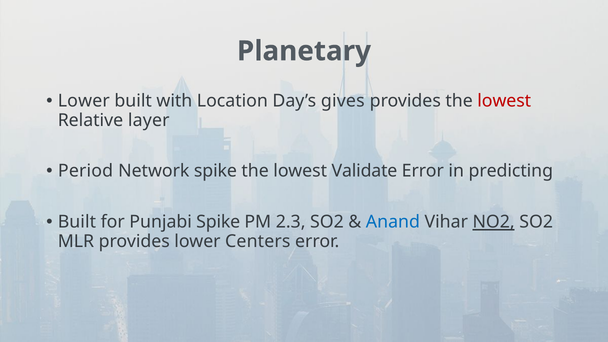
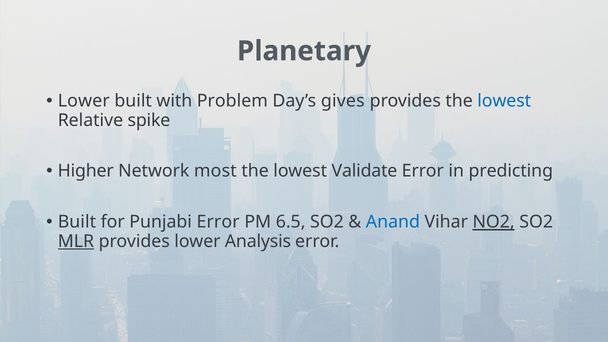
Location: Location -> Problem (232, 101)
lowest colour: red -> blue (504, 101)
layer: layer -> spike (149, 120)
Period: Period -> Higher (86, 171)
Network spike: spike -> most (215, 171)
Punjabi Spike: Spike -> Error (218, 222)
2.3: 2.3 -> 6.5 (291, 222)
MLR underline: none -> present (76, 241)
Centers: Centers -> Analysis (258, 241)
